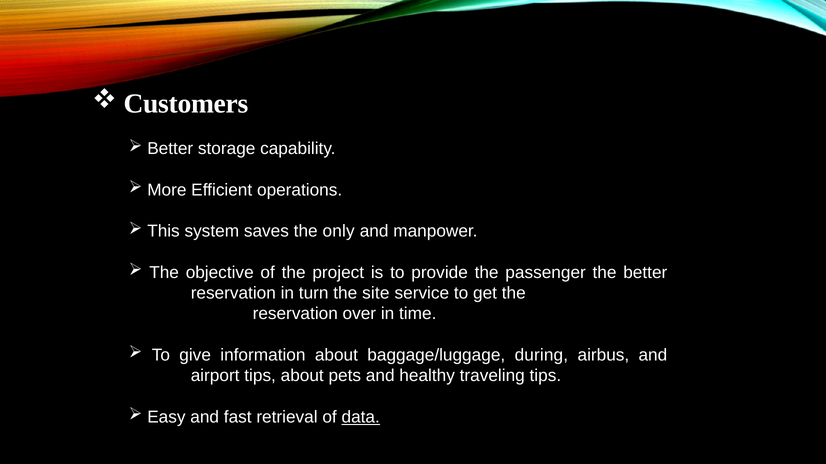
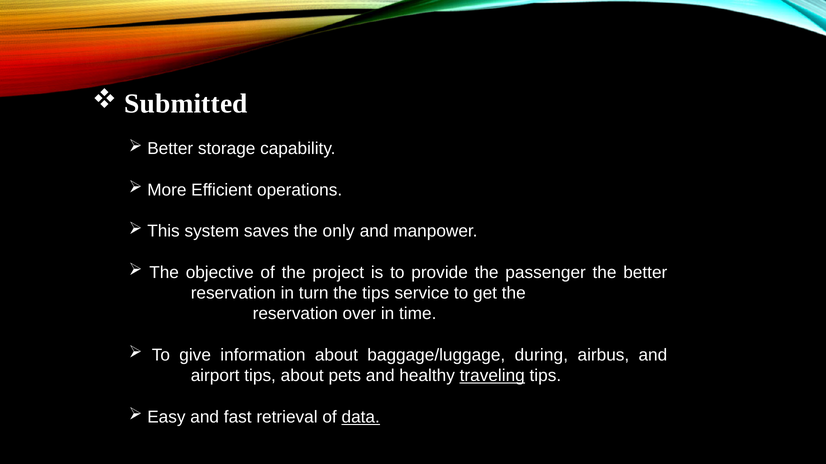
Customers: Customers -> Submitted (186, 104)
the site: site -> tips (376, 294)
traveling underline: none -> present (492, 376)
